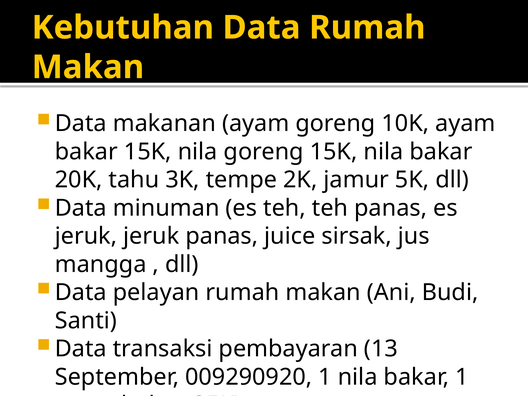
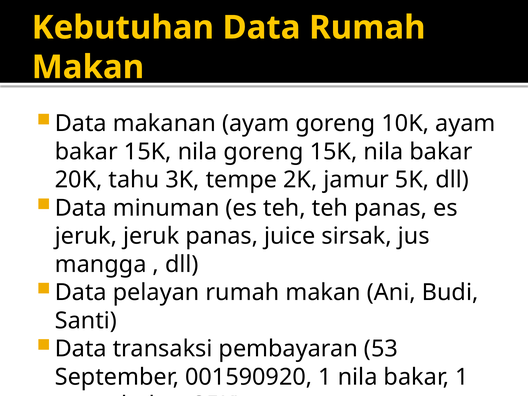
13: 13 -> 53 (381, 349)
009290920: 009290920 -> 001590920 (249, 377)
